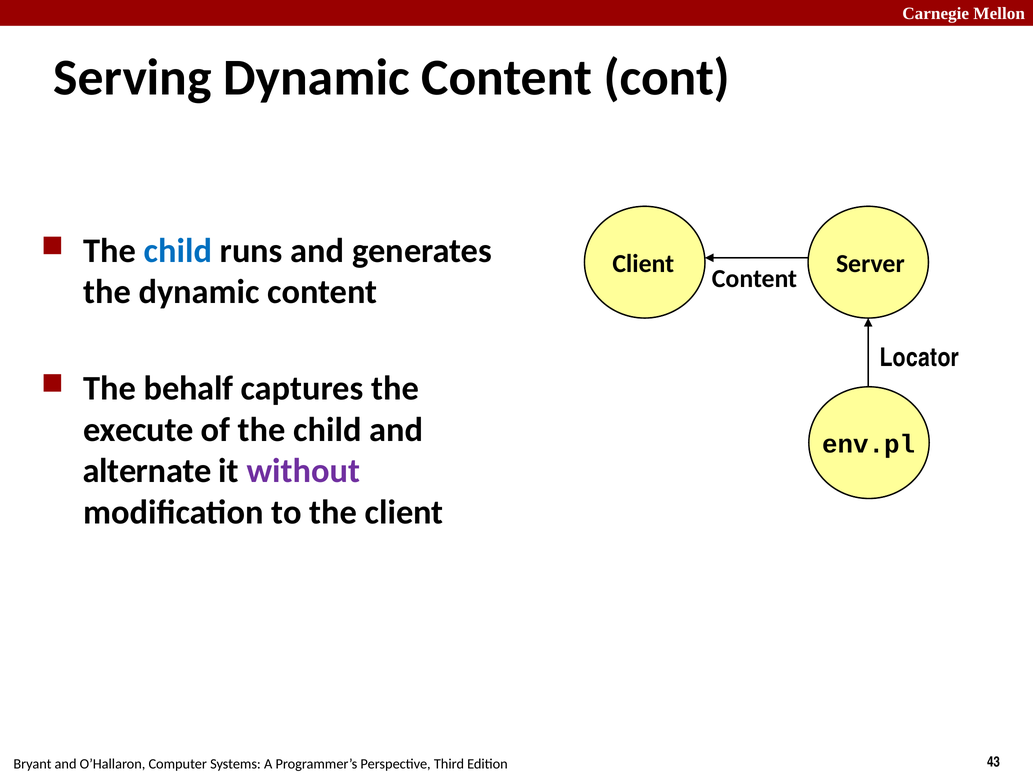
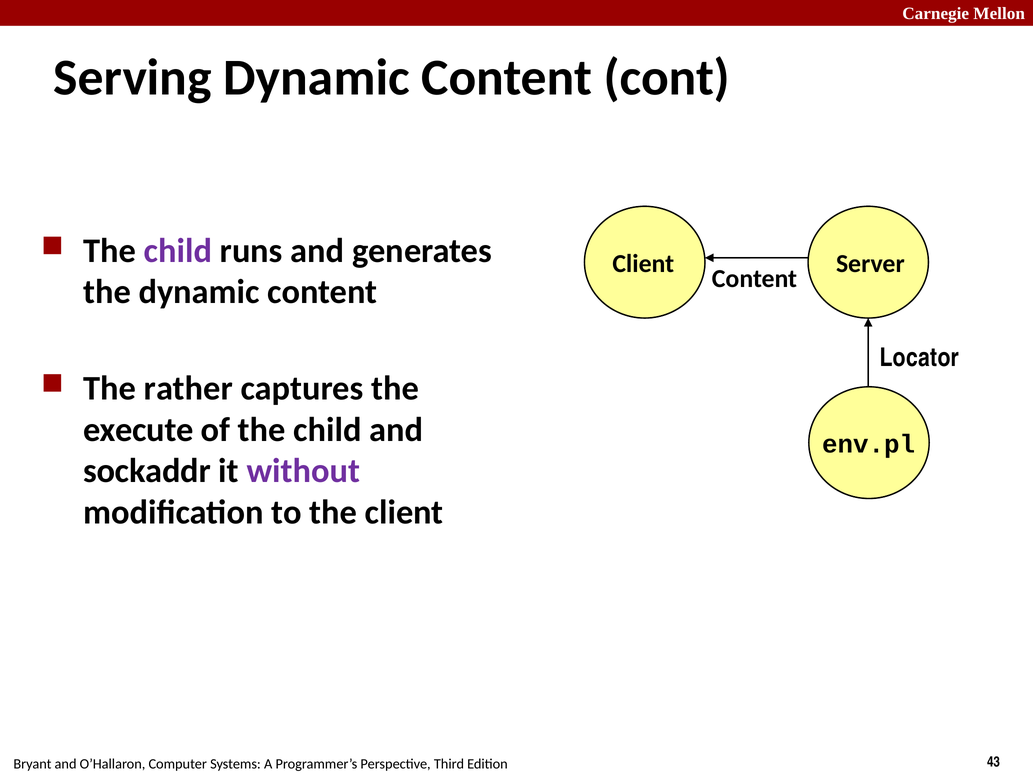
child colour: blue -> purple (178, 251)
behalf: behalf -> rather (188, 388)
alternate: alternate -> sockaddr (147, 471)
